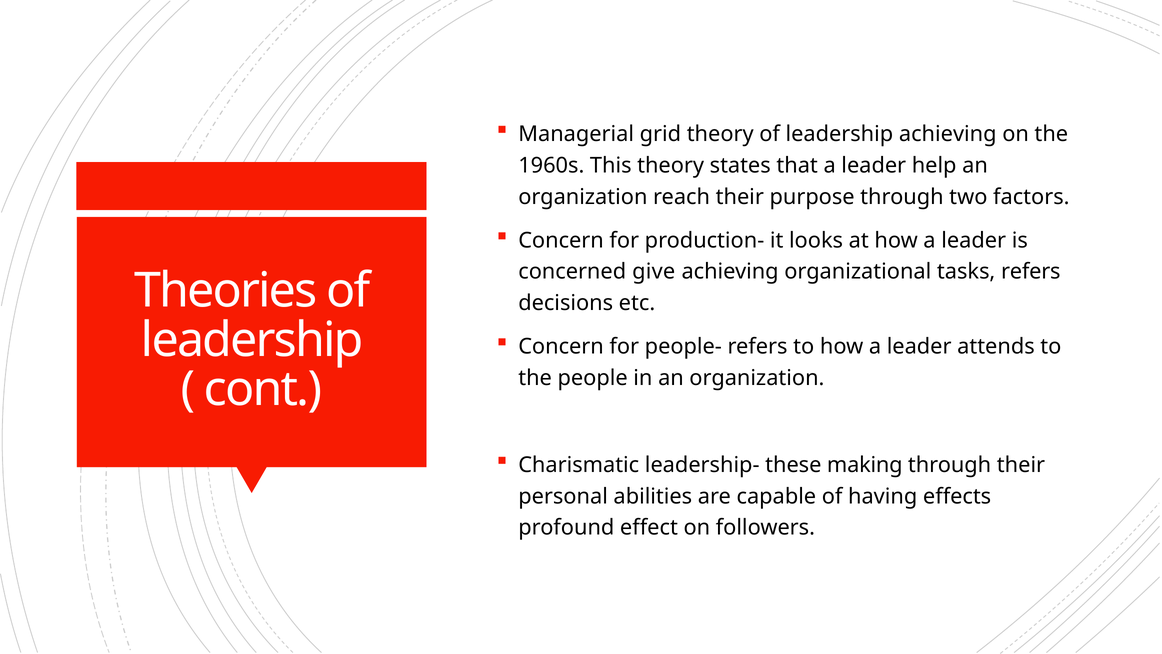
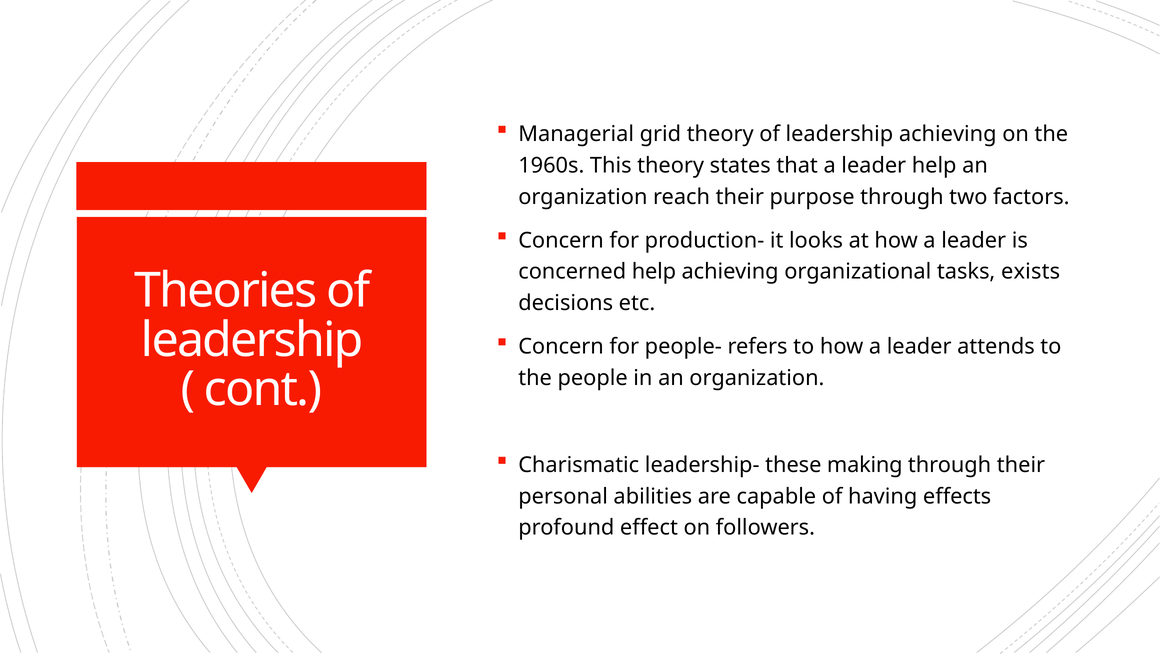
concerned give: give -> help (654, 272)
tasks refers: refers -> exists (1031, 272)
